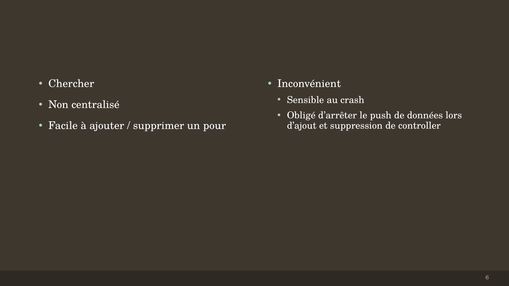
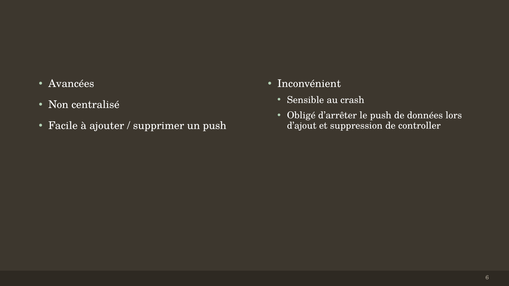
Chercher: Chercher -> Avancées (71, 84)
un pour: pour -> push (215, 126)
